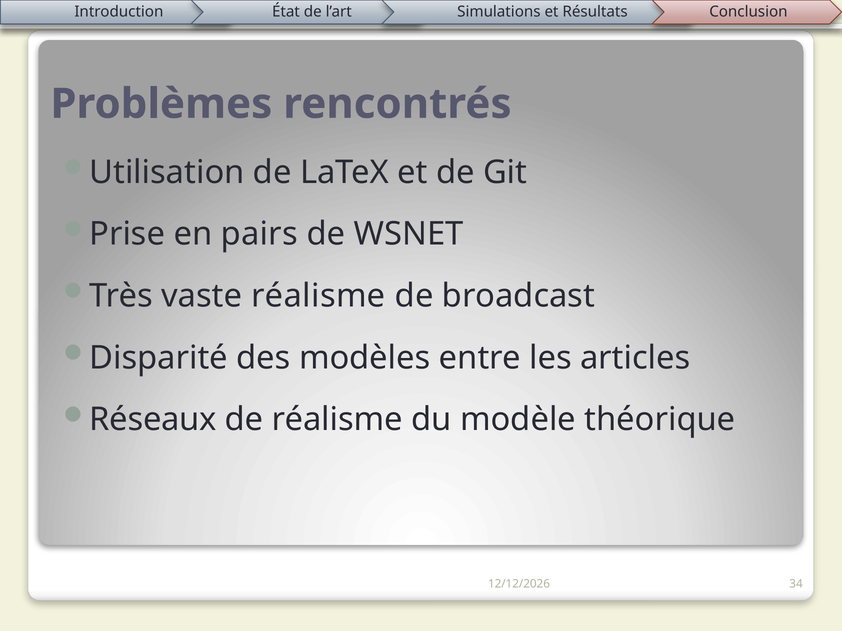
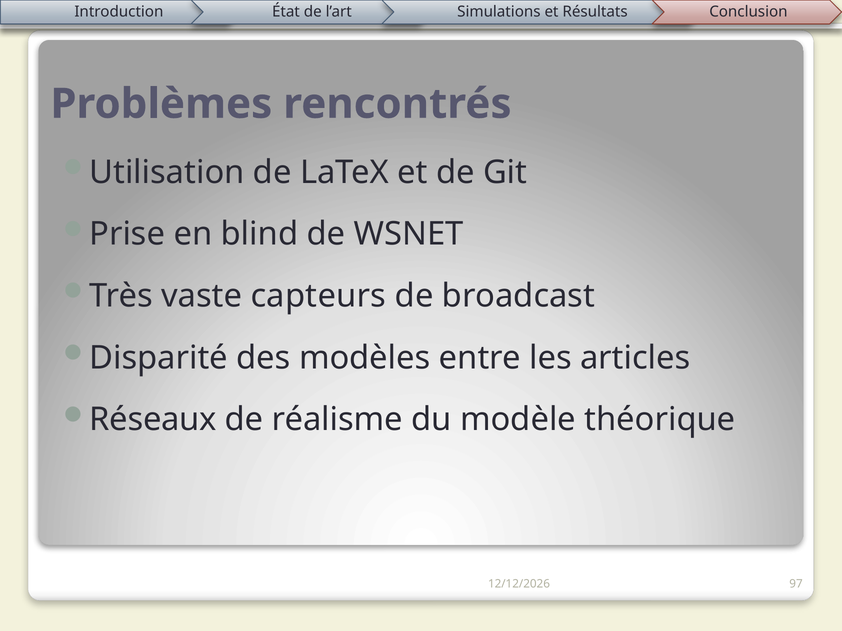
pairs: pairs -> blind (259, 234)
vaste réalisme: réalisme -> capteurs (318, 296)
34: 34 -> 97 (796, 584)
